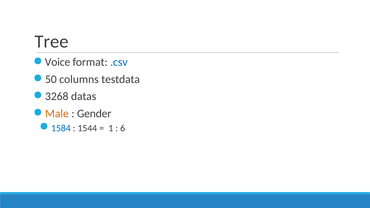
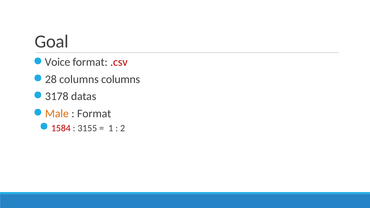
Tree: Tree -> Goal (52, 41)
.csv colour: blue -> red (119, 62)
50: 50 -> 28 (51, 79)
columns testdata: testdata -> columns (121, 79)
3268: 3268 -> 3178 (57, 96)
Gender: Gender -> Format (94, 114)
1584 colour: blue -> red (61, 128)
1544: 1544 -> 3155 (87, 128)
6: 6 -> 2 (123, 128)
